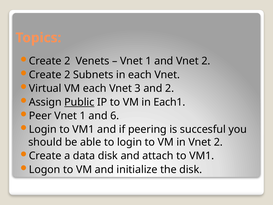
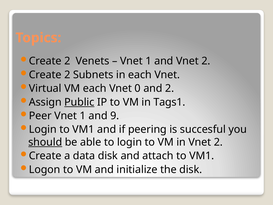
3: 3 -> 0 (138, 88)
Each1: Each1 -> Tags1 (169, 102)
6: 6 -> 9 (115, 116)
should underline: none -> present (45, 142)
